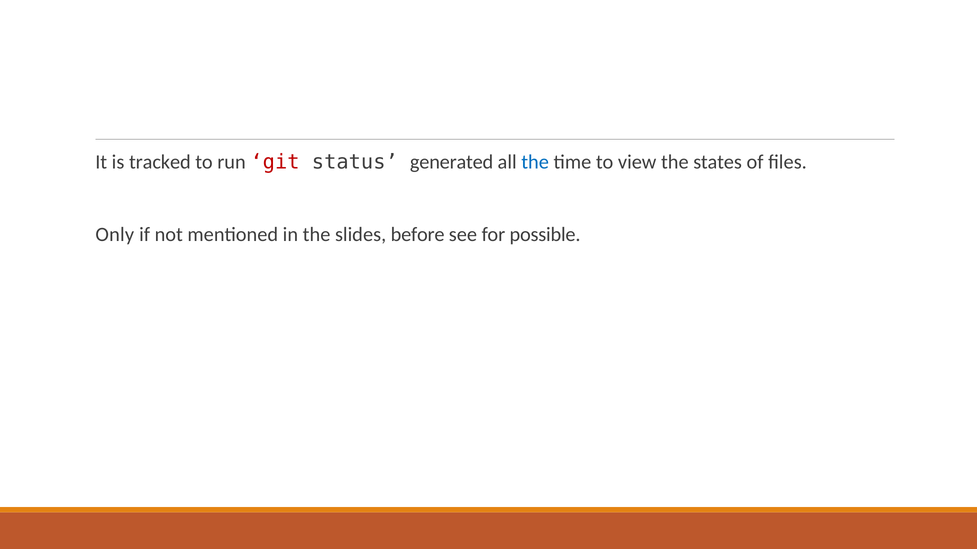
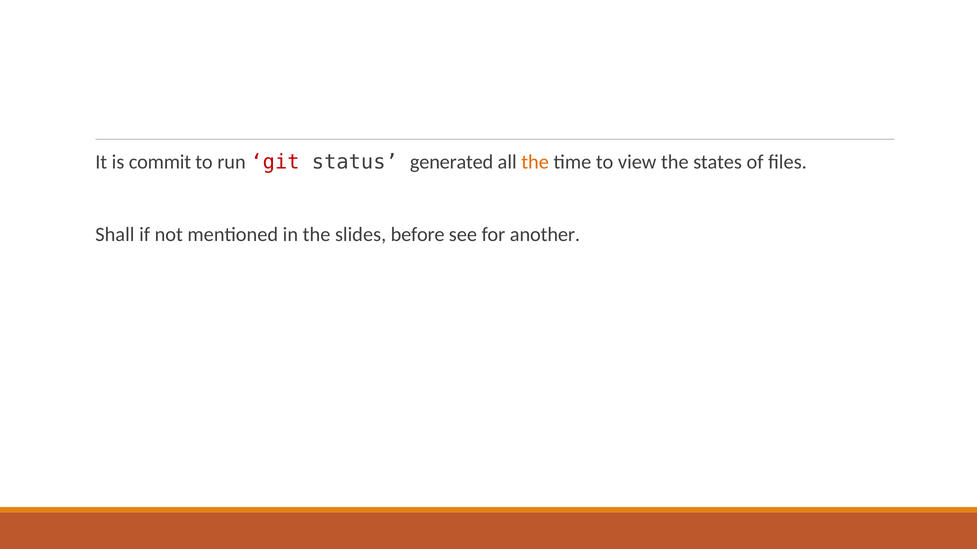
tracked: tracked -> commit (160, 162)
the colour: blue -> orange (535, 162)
Only: Only -> Shall (115, 235)
possible: possible -> another (545, 235)
